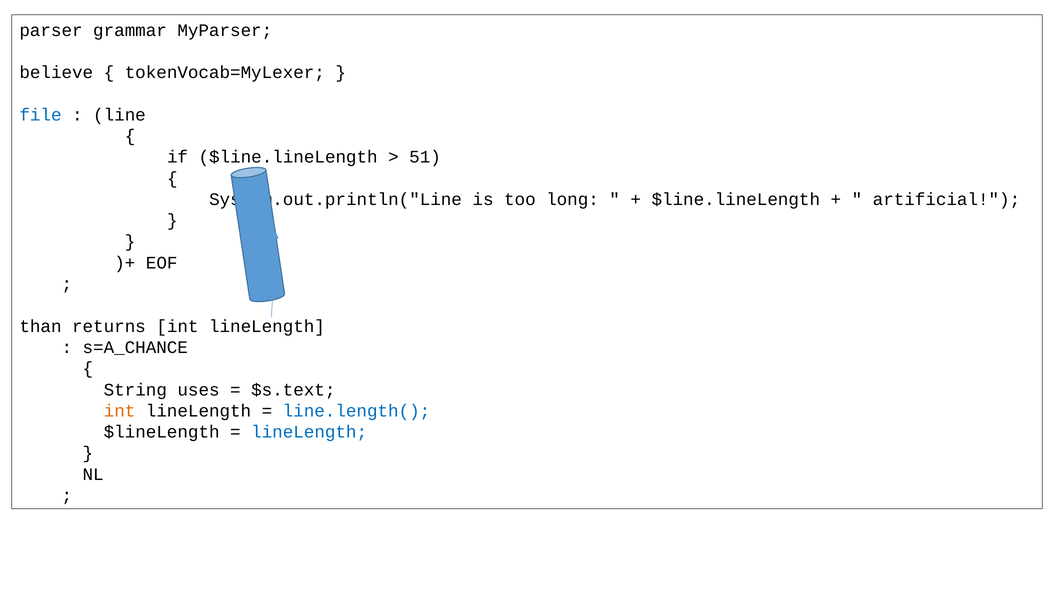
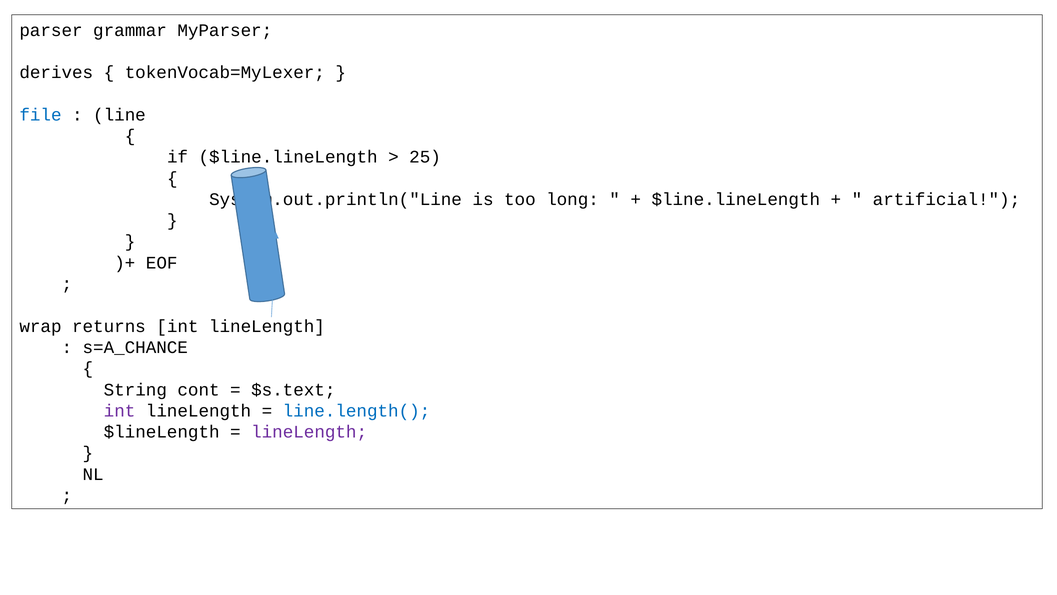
believe: believe -> derives (56, 72)
51: 51 -> 25 (425, 157)
than: than -> wrap (41, 326)
uses: uses -> cont (199, 389)
int colour: orange -> purple (120, 411)
lineLength colour: blue -> purple (309, 432)
